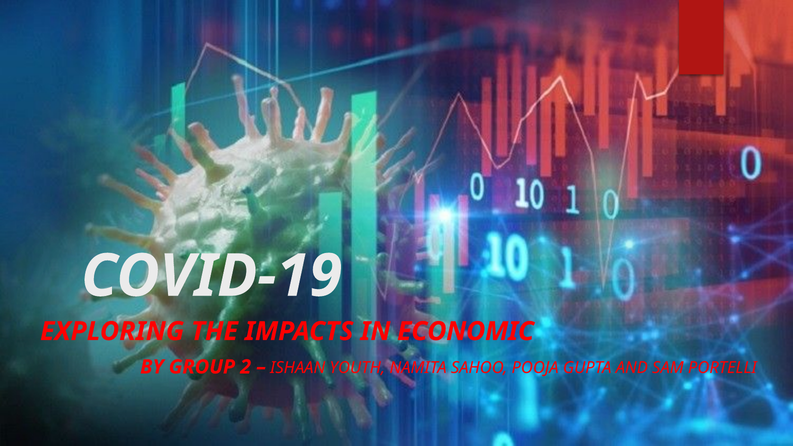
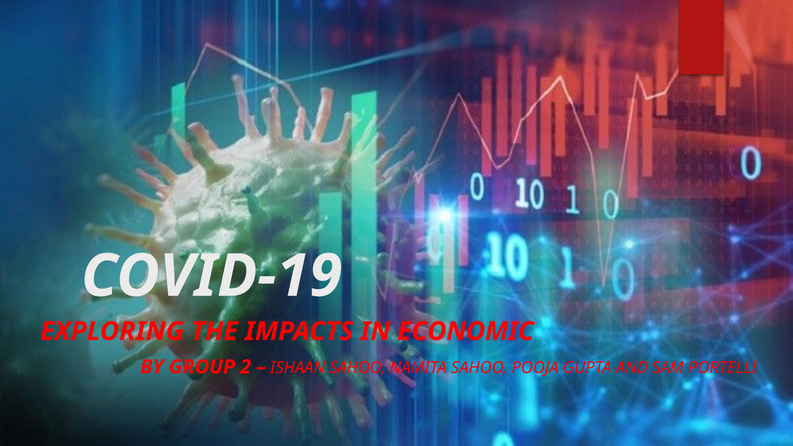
ISHAAN YOUTH: YOUTH -> SAHOO (357, 368)
